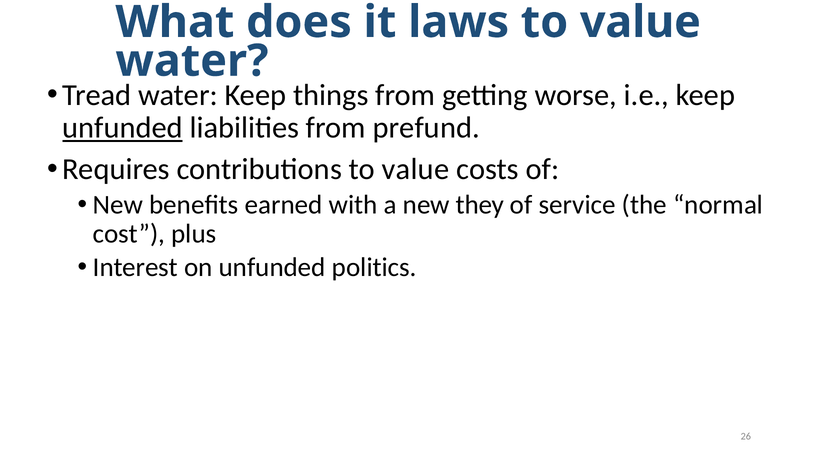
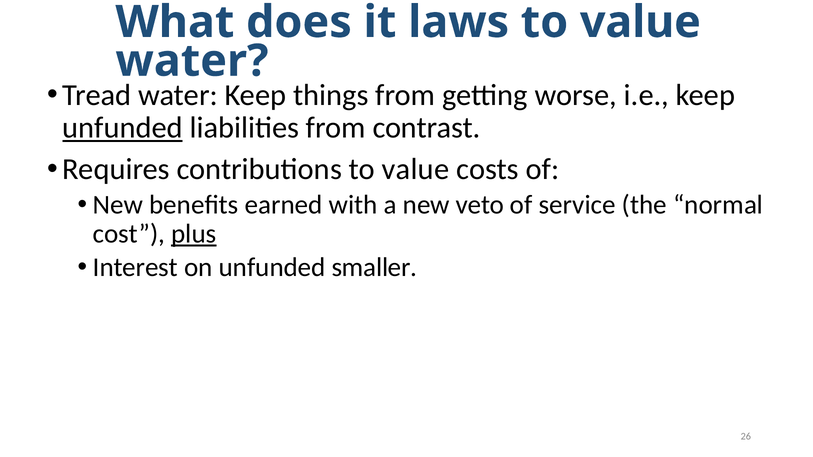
prefund: prefund -> contrast (426, 128)
they: they -> veto (480, 205)
plus underline: none -> present (194, 234)
politics: politics -> smaller (374, 268)
